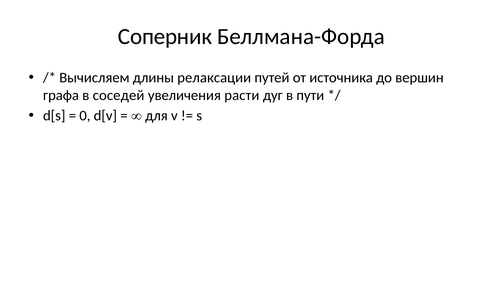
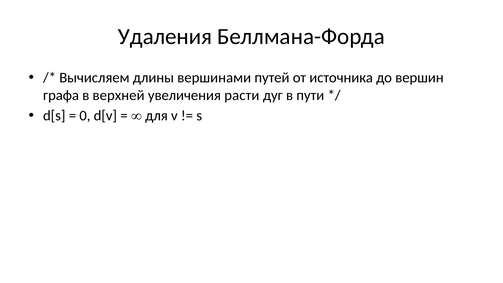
Соперник: Соперник -> Удаления (165, 37)
релаксации: релаксации -> вершинами (214, 78)
соседей: соседей -> верхней (119, 95)
